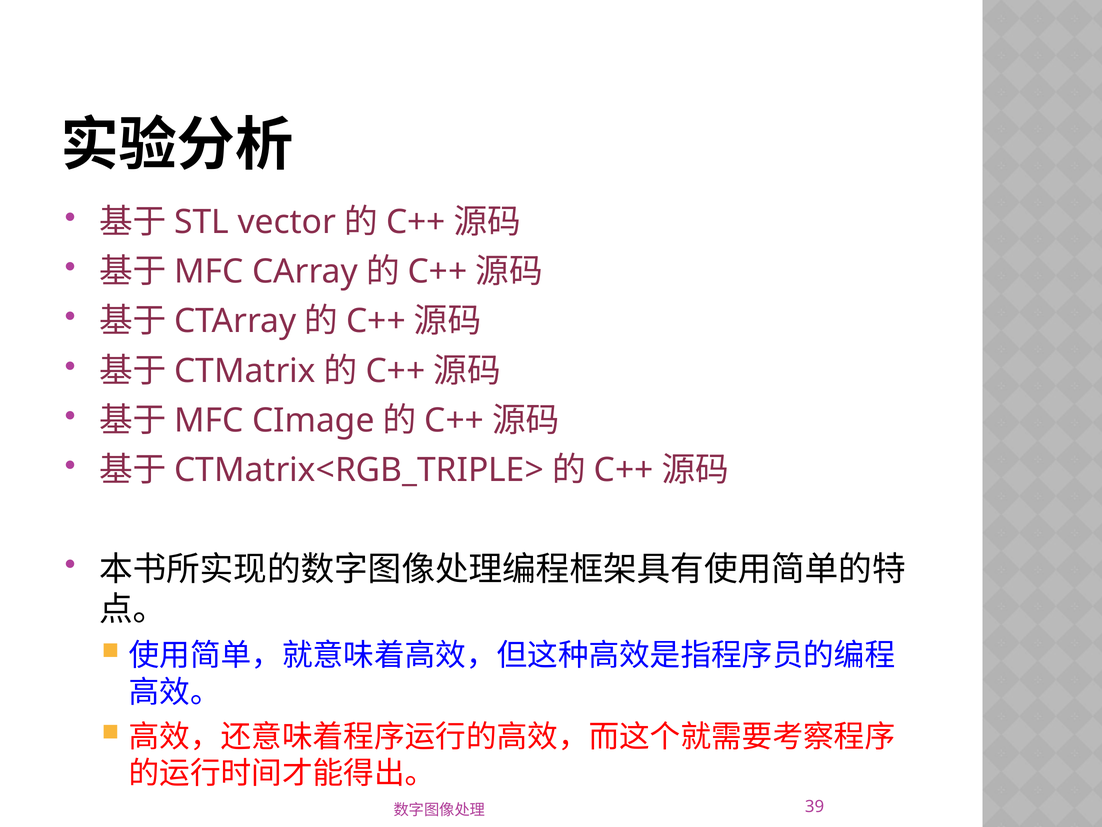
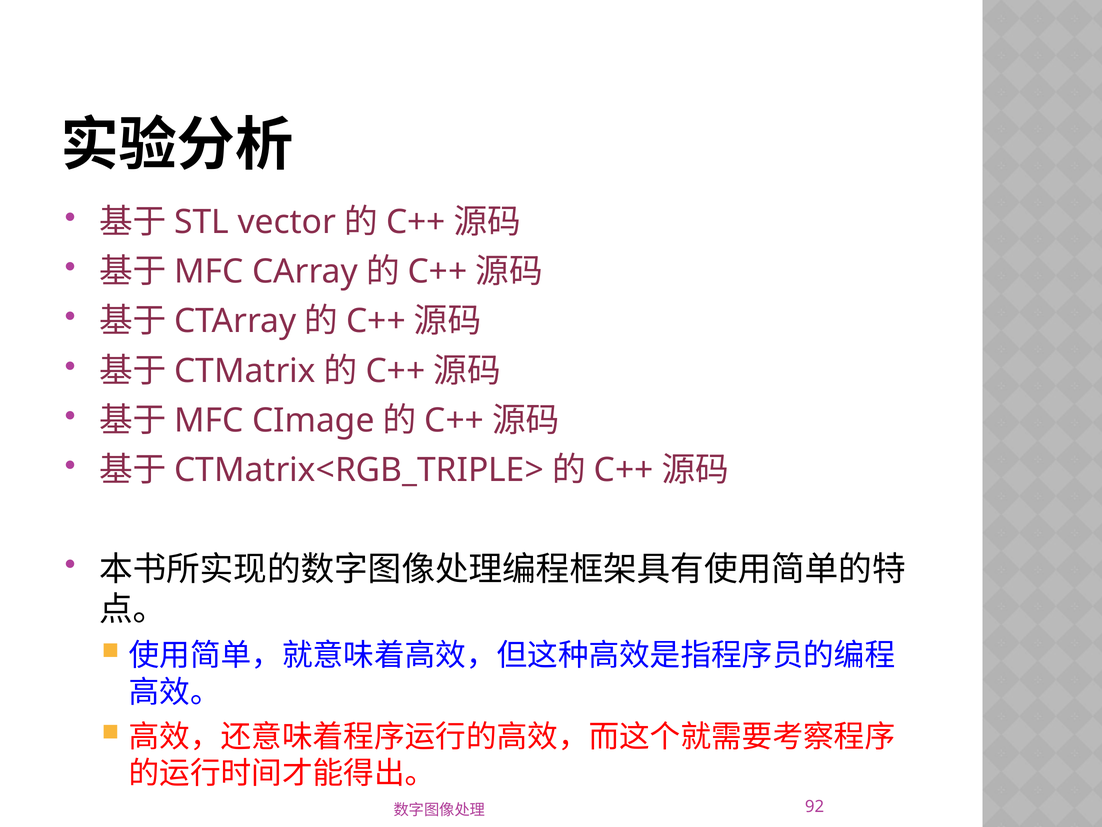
39: 39 -> 92 (815, 806)
